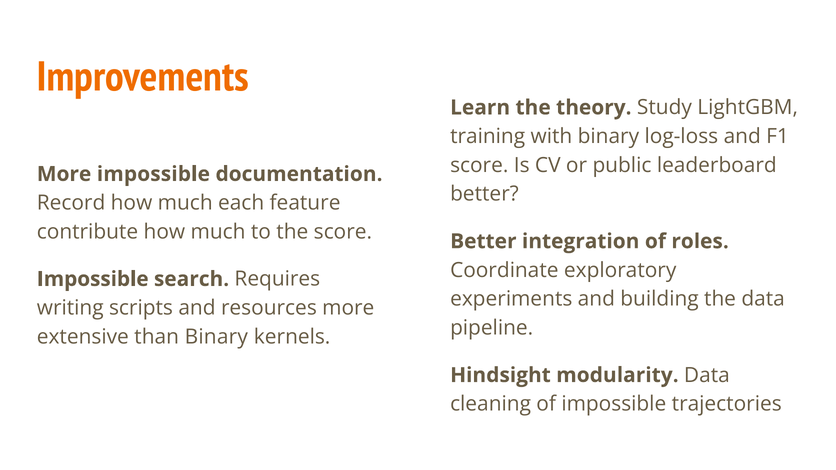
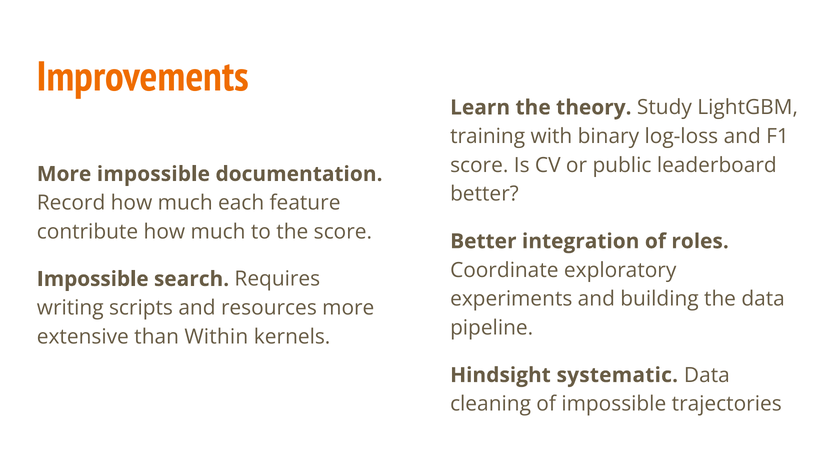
than Binary: Binary -> Within (216, 337)
modularity: modularity -> systematic (617, 375)
